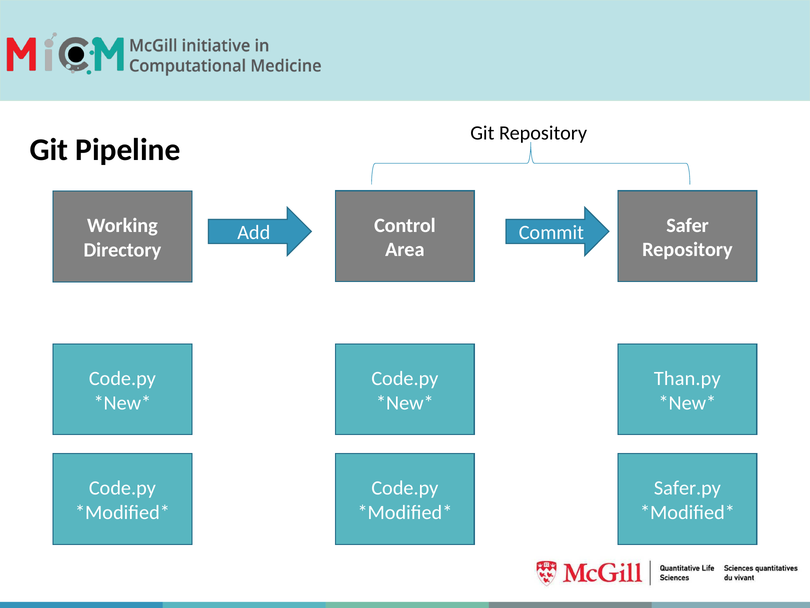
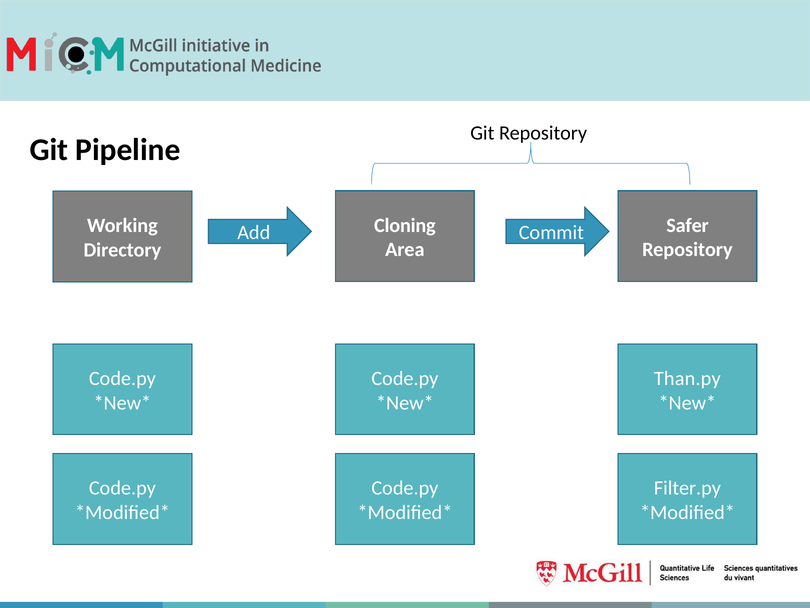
Control: Control -> Cloning (405, 225)
Safer.py: Safer.py -> Filter.py (687, 488)
